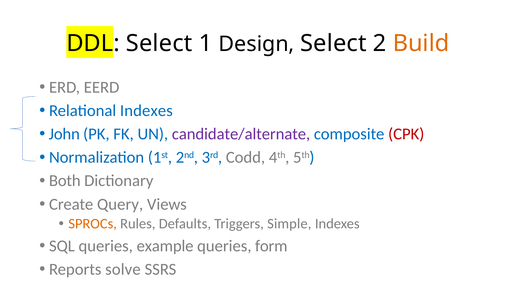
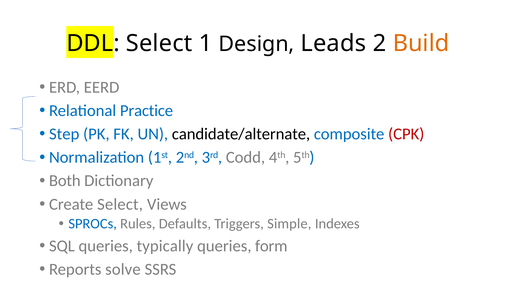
Design Select: Select -> Leads (333, 43)
Relational Indexes: Indexes -> Practice (147, 111)
John: John -> Step (64, 134)
candidate/alternate colour: purple -> black (241, 134)
Create Query: Query -> Select (120, 204)
SPROCs colour: orange -> blue (93, 224)
example: example -> typically (165, 246)
